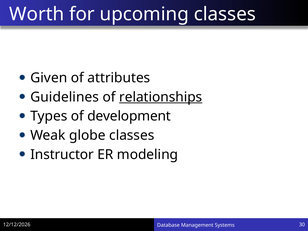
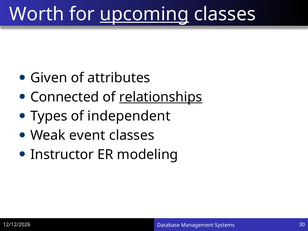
upcoming underline: none -> present (144, 14)
Guidelines: Guidelines -> Connected (65, 97)
development: development -> independent (129, 116)
globe: globe -> event (87, 135)
